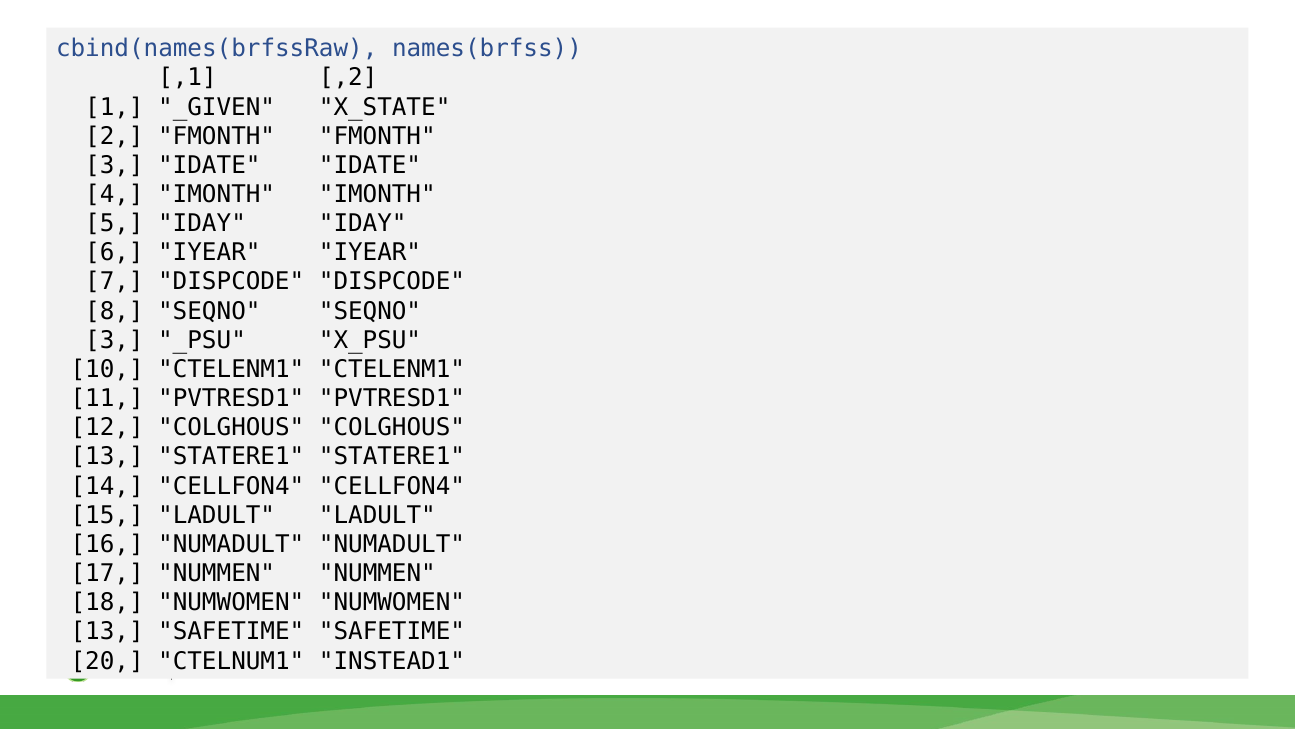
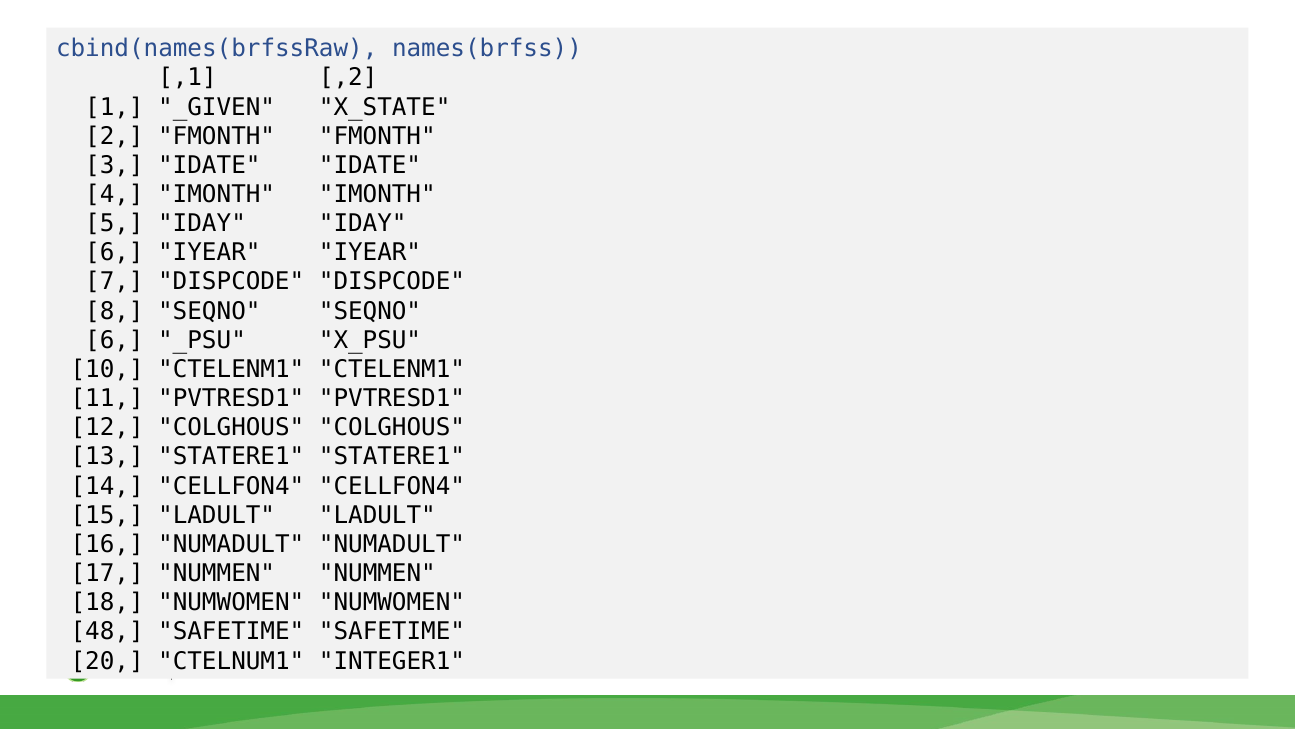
3: 3 -> 6 (114, 340)
13: 13 -> 48 (107, 631)
INSTEAD1: INSTEAD1 -> INTEGER1 (392, 661)
